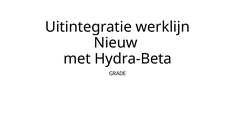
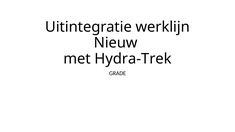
Hydra-Beta: Hydra-Beta -> Hydra-Trek (133, 59)
